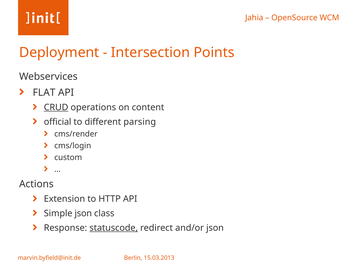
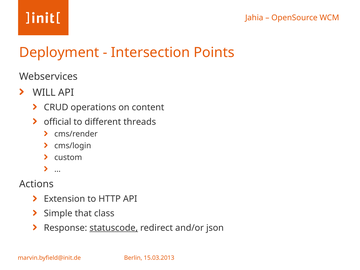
FLAT: FLAT -> WILL (44, 92)
CRUD underline: present -> none (56, 107)
parsing: parsing -> threads (140, 122)
Simple json: json -> that (83, 213)
